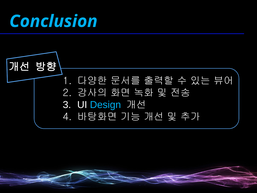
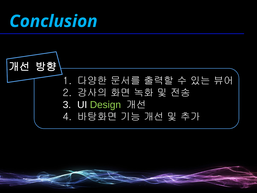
Design colour: light blue -> light green (105, 105)
